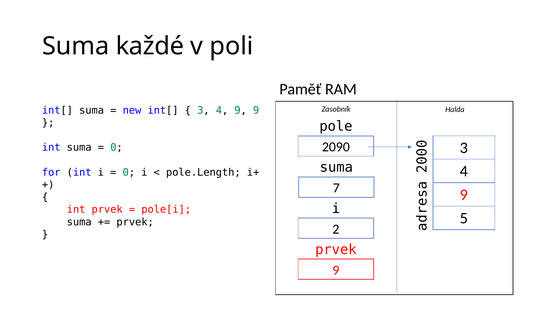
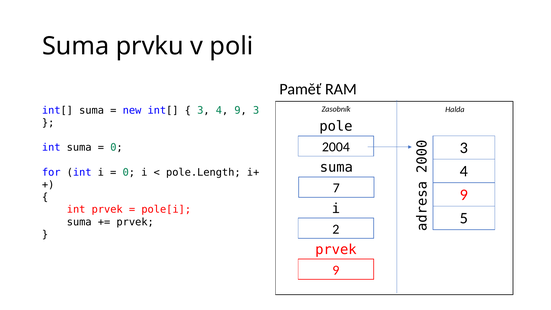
každé: každé -> prvku (150, 46)
9 9: 9 -> 3 (256, 110)
2090: 2090 -> 2004 (336, 147)
